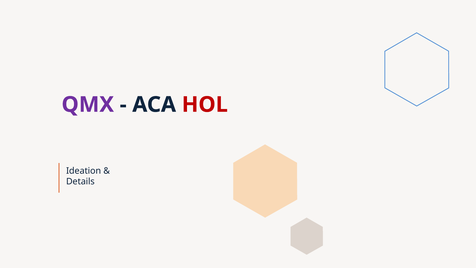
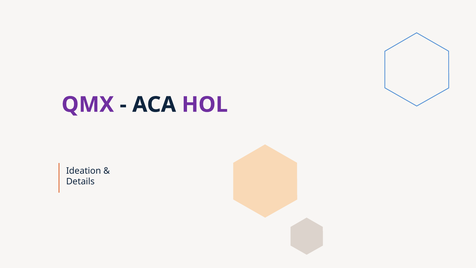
HOL colour: red -> purple (205, 105)
